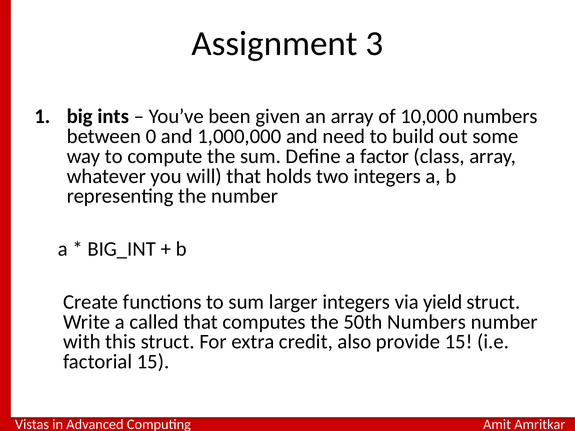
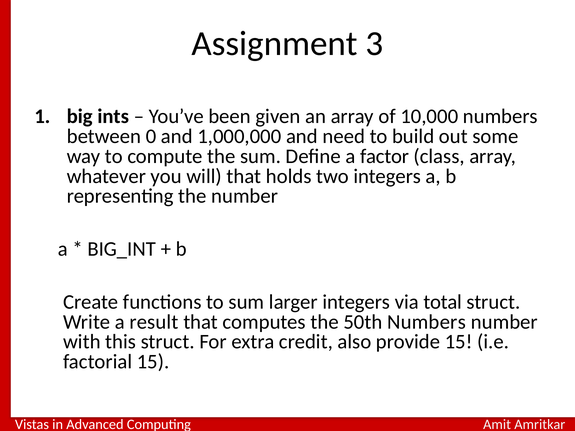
yield: yield -> total (443, 302)
called: called -> result (154, 322)
